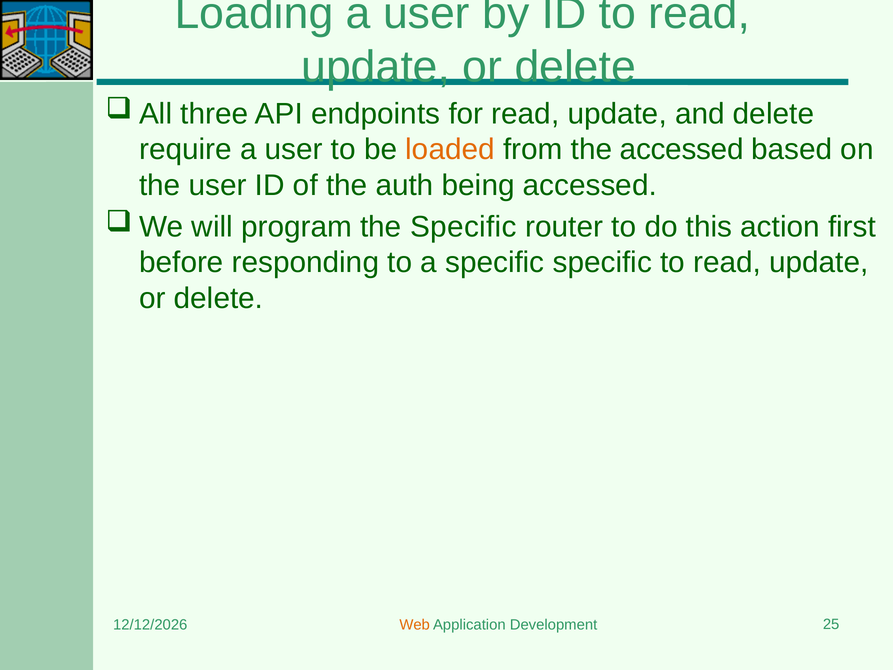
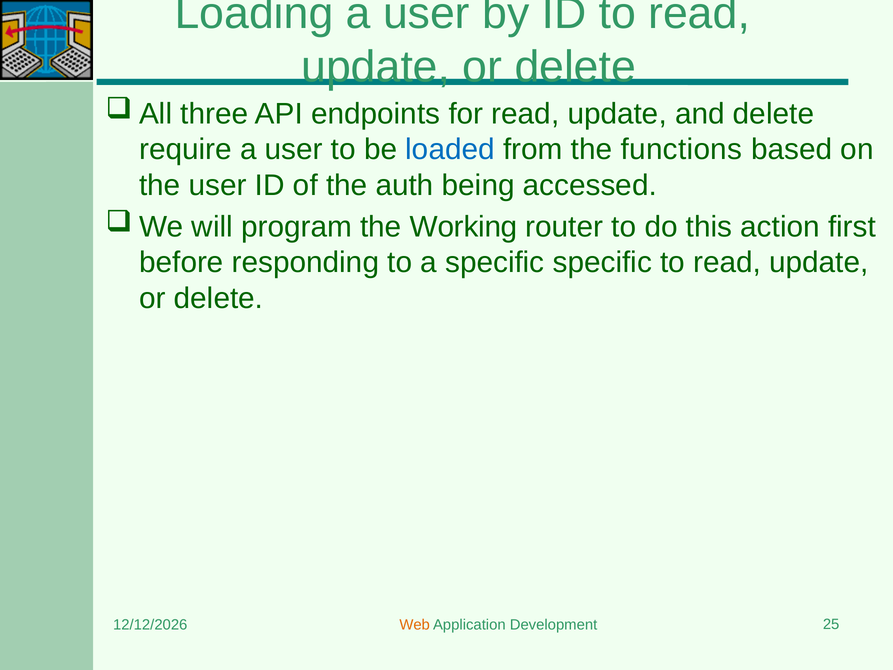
loaded colour: orange -> blue (450, 149)
the accessed: accessed -> functions (681, 149)
the Specific: Specific -> Working (464, 227)
